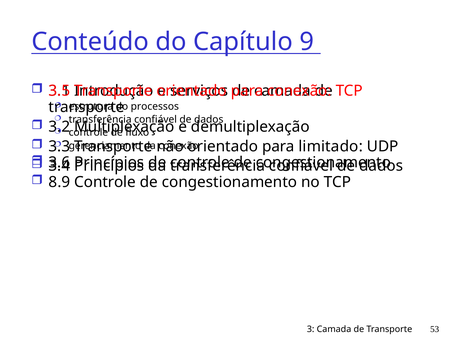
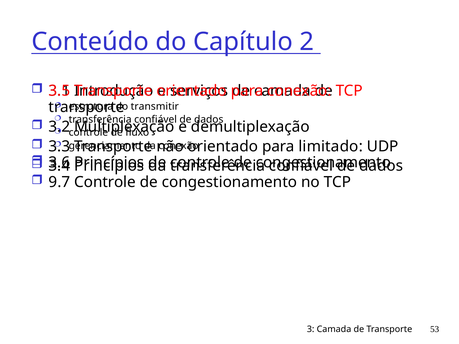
9: 9 -> 2 (307, 42)
processos: processos -> transmitir (155, 107)
8.9: 8.9 -> 9.7 (59, 182)
